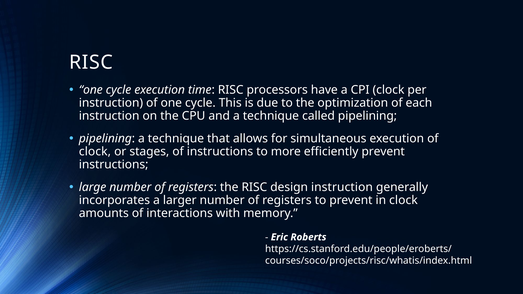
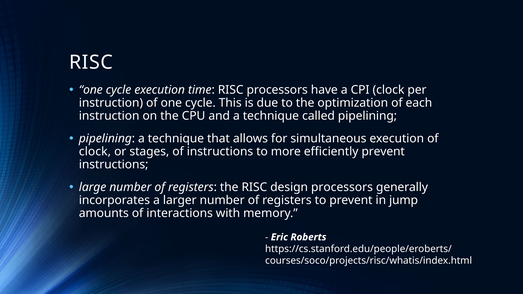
design instruction: instruction -> processors (342, 187)
in clock: clock -> jump (404, 200)
